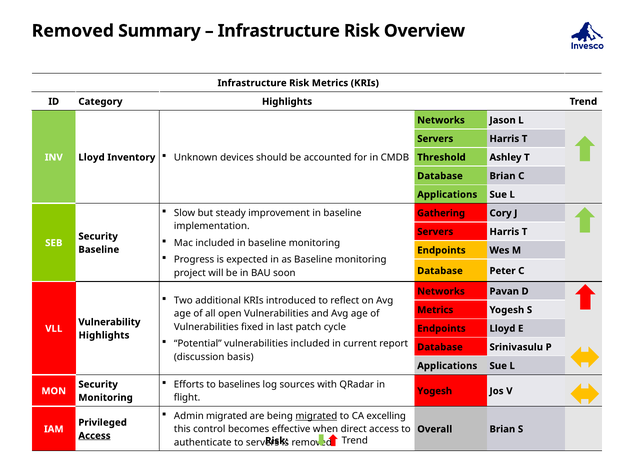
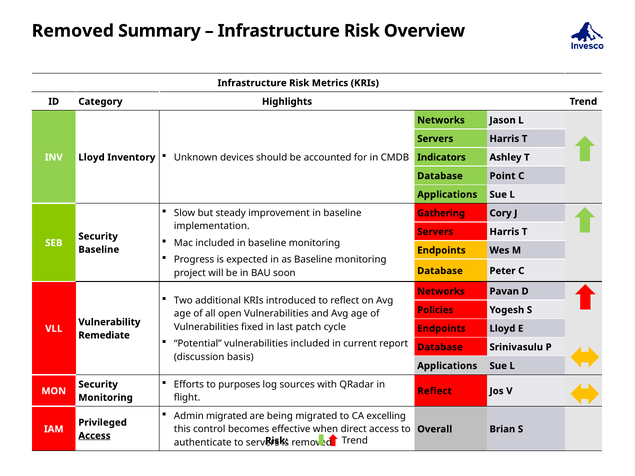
Threshold: Threshold -> Indicators (441, 157)
Database Brian: Brian -> Point (503, 176)
Metrics: Metrics -> Policies (435, 310)
Highlights: Highlights -> Remediate (104, 335)
baselines: baselines -> purposes (239, 385)
Yogesh: Yogesh -> Reflect (435, 391)
migrated underline: present -> none (316, 416)
